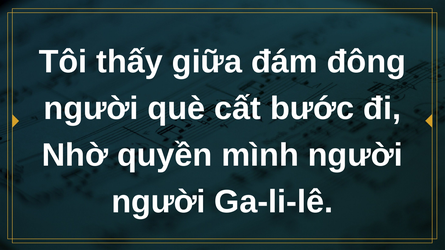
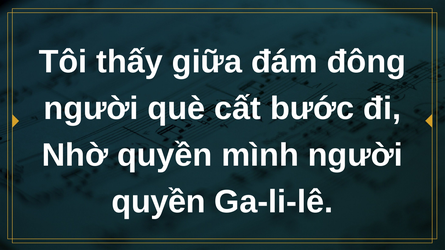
người: người -> quyền (159, 202)
